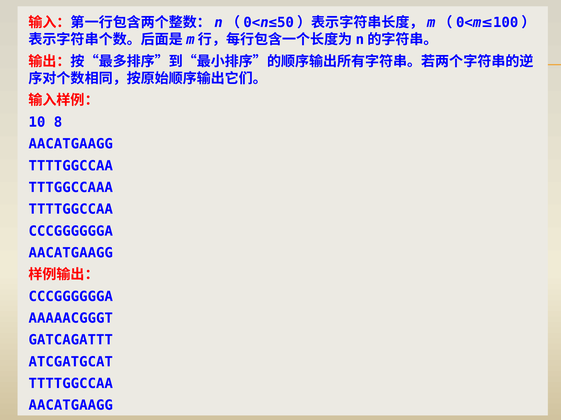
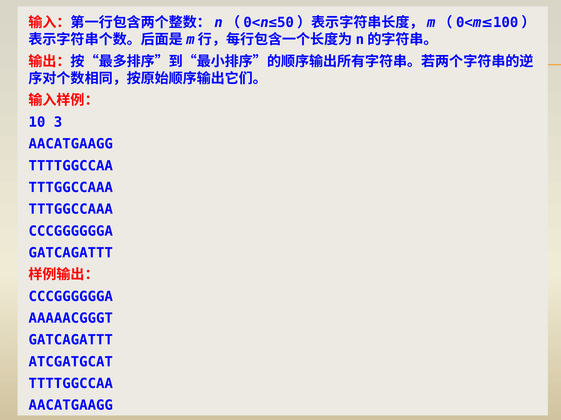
8: 8 -> 3 (58, 122)
TTTTGGCCAA: TTTTGGCCAA -> TTTGGCCAAA (71, 210)
AACATGAAGG: AACATGAAGG -> GATCAGATTT (71, 253)
